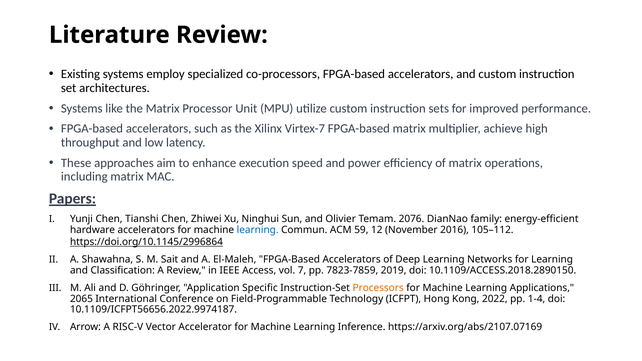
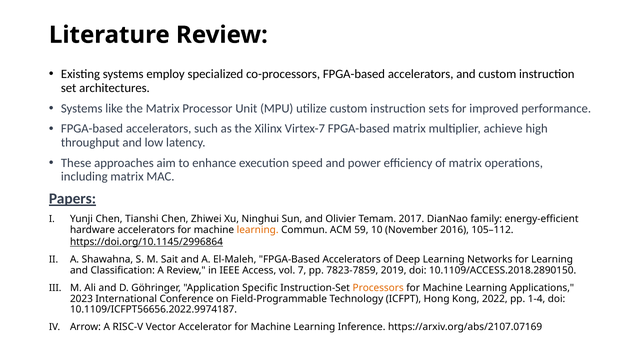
2076: 2076 -> 2017 (411, 219)
learning colour: blue -> orange (258, 230)
12: 12 -> 10 (377, 230)
2065: 2065 -> 2023 (81, 299)
